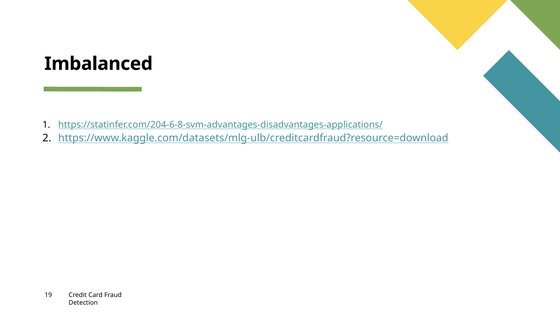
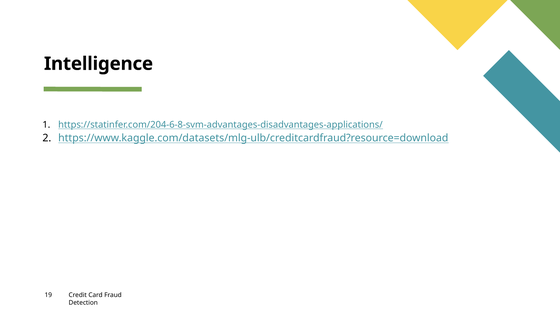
Imbalanced: Imbalanced -> Intelligence (99, 64)
